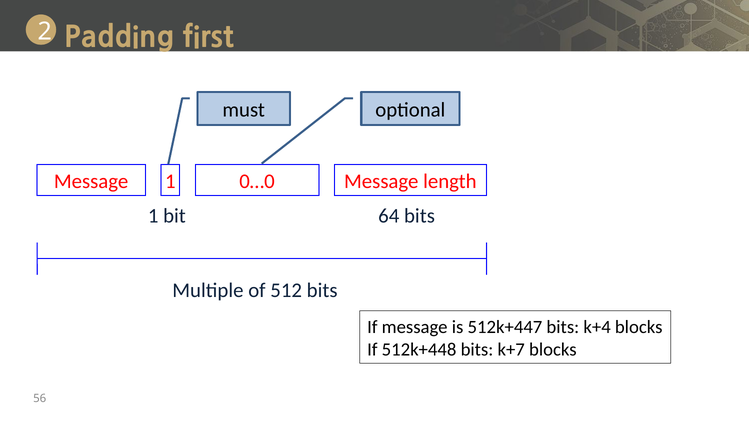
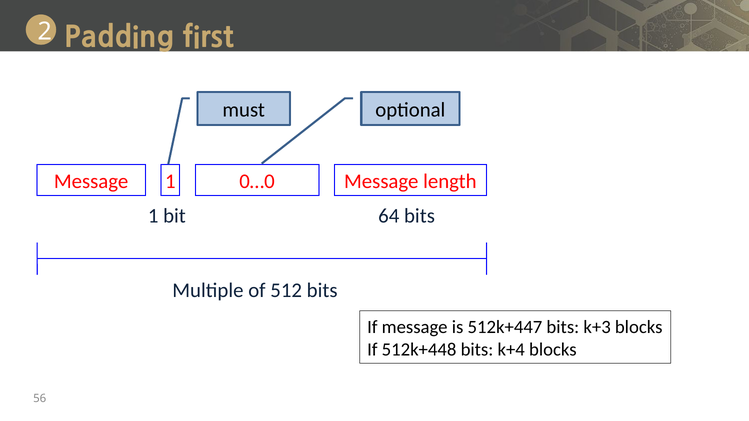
k+4: k+4 -> k+3 (597, 327)
k+7: k+7 -> k+4 (511, 350)
